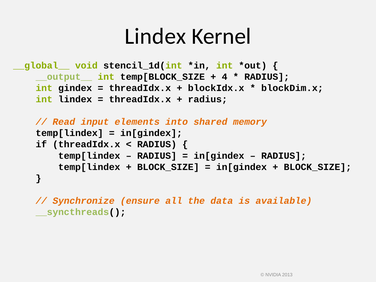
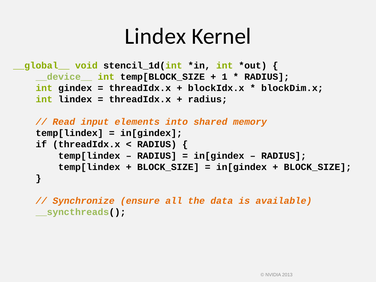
__output__: __output__ -> __device__ (64, 77)
4: 4 -> 1 (225, 77)
